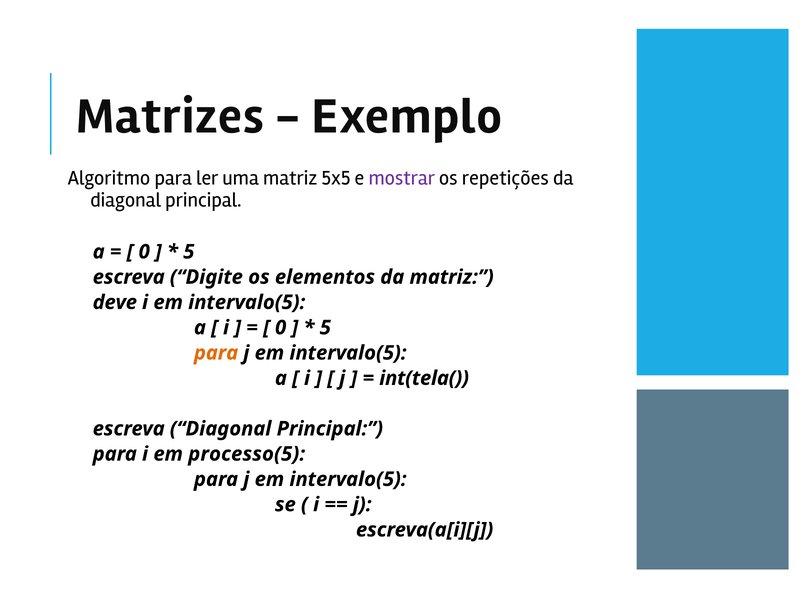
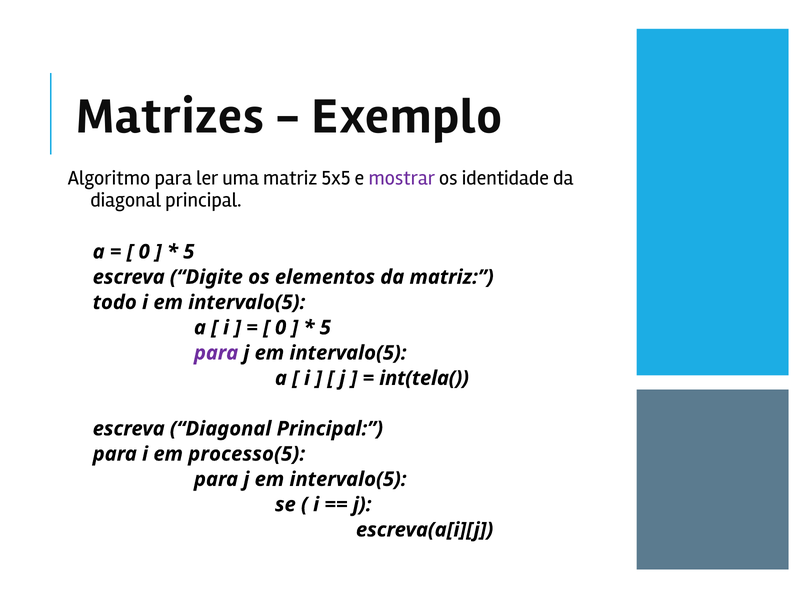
repetições: repetições -> identidade (505, 178)
deve: deve -> todo (115, 302)
para colour: orange -> purple (216, 353)
